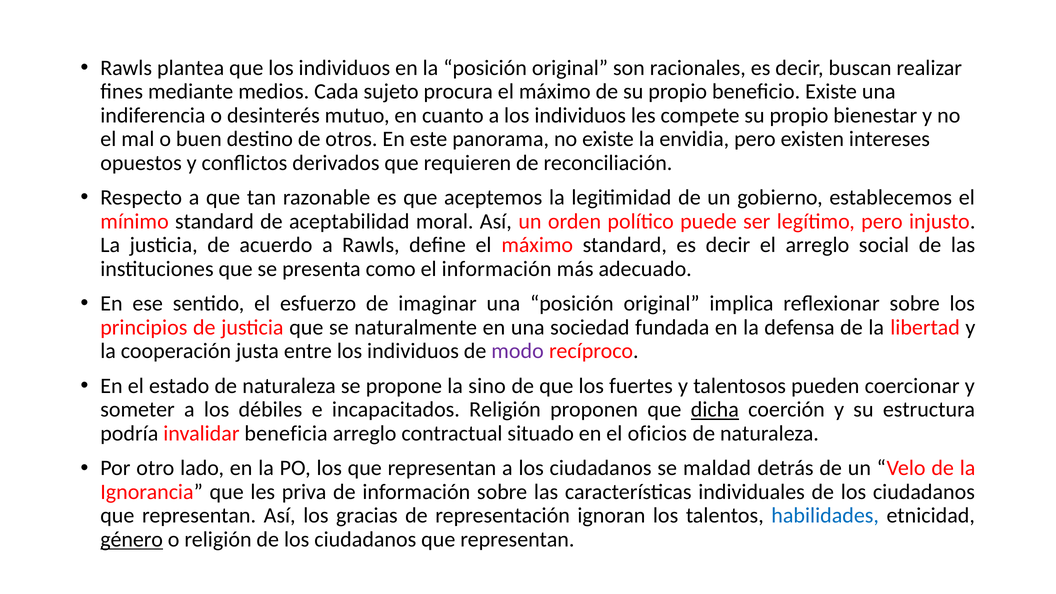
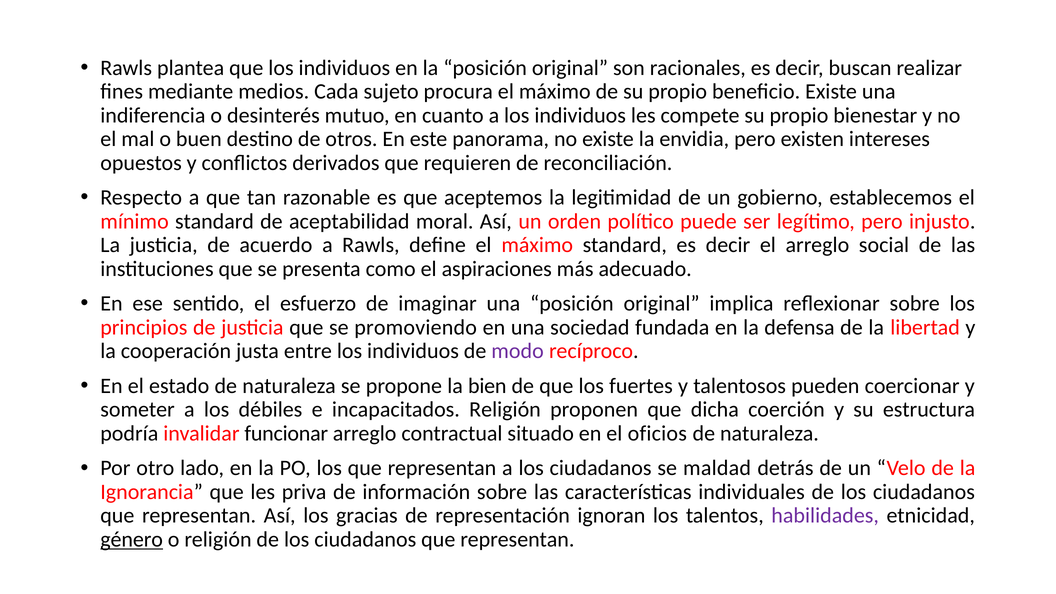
el información: información -> aspiraciones (497, 269)
naturalmente: naturalmente -> promoviendo (416, 327)
sino: sino -> bien (487, 386)
dicha underline: present -> none (715, 410)
beneficia: beneficia -> funcionar (286, 433)
habilidades colour: blue -> purple (825, 516)
